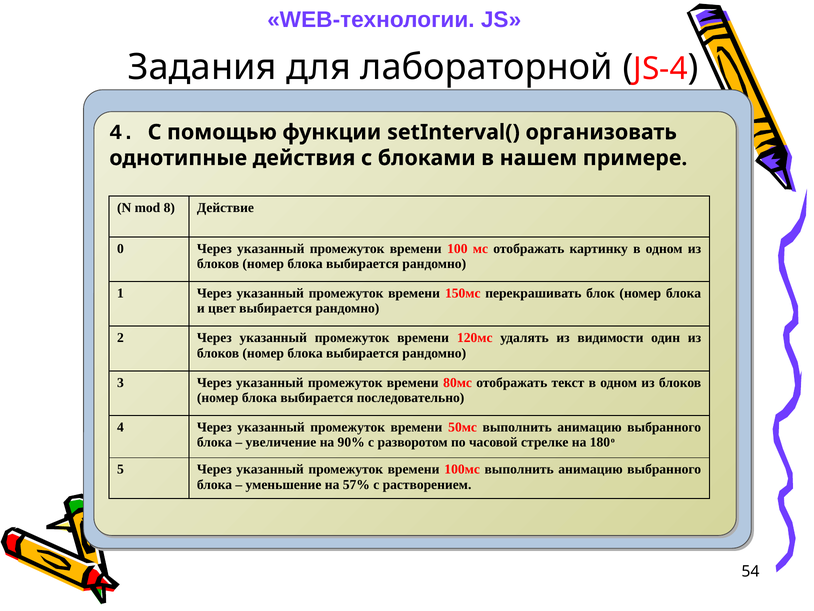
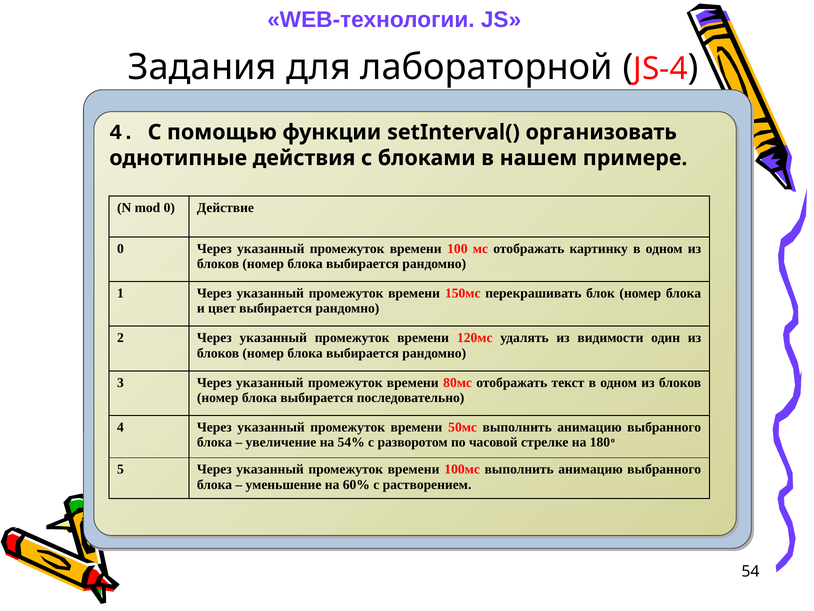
mod 8: 8 -> 0 (169, 208)
90%: 90% -> 54% (351, 442)
57%: 57% -> 60% (356, 484)
